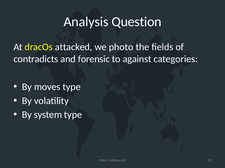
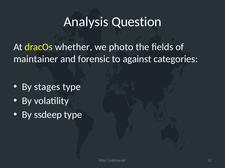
attacked: attacked -> whether (74, 47)
contradicts: contradicts -> maintainer (36, 59)
moves: moves -> stages (47, 87)
system: system -> ssdeep (48, 115)
